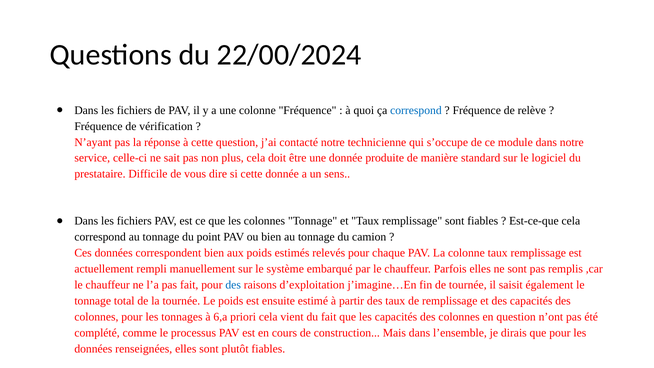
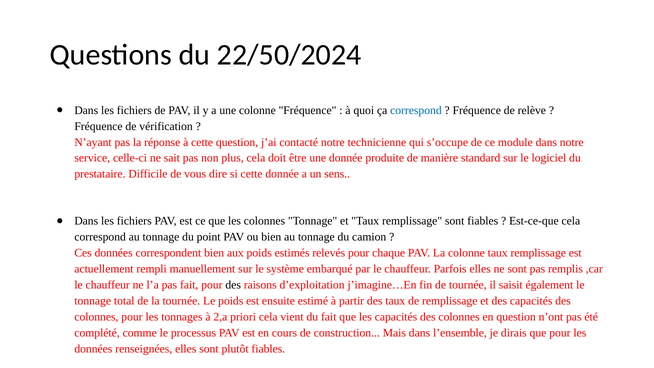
22/00/2024: 22/00/2024 -> 22/50/2024 (289, 55)
des colour: blue -> black (233, 285)
6,a: 6,a -> 2,a (220, 317)
